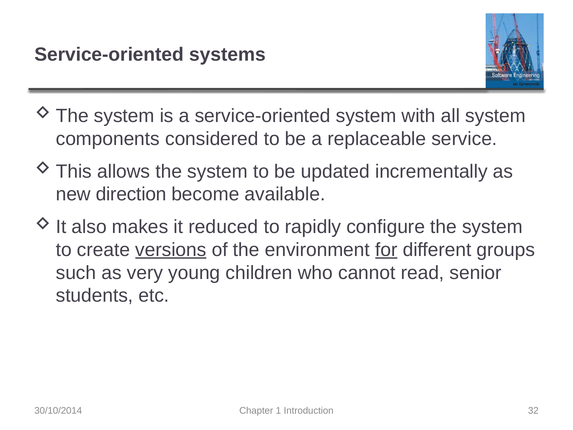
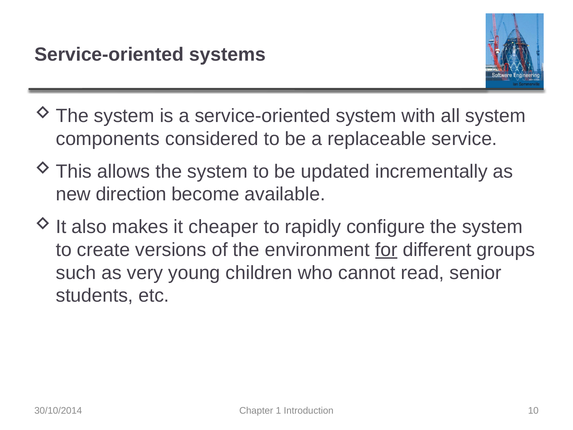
reduced: reduced -> cheaper (223, 227)
versions underline: present -> none (171, 250)
32: 32 -> 10 (533, 410)
